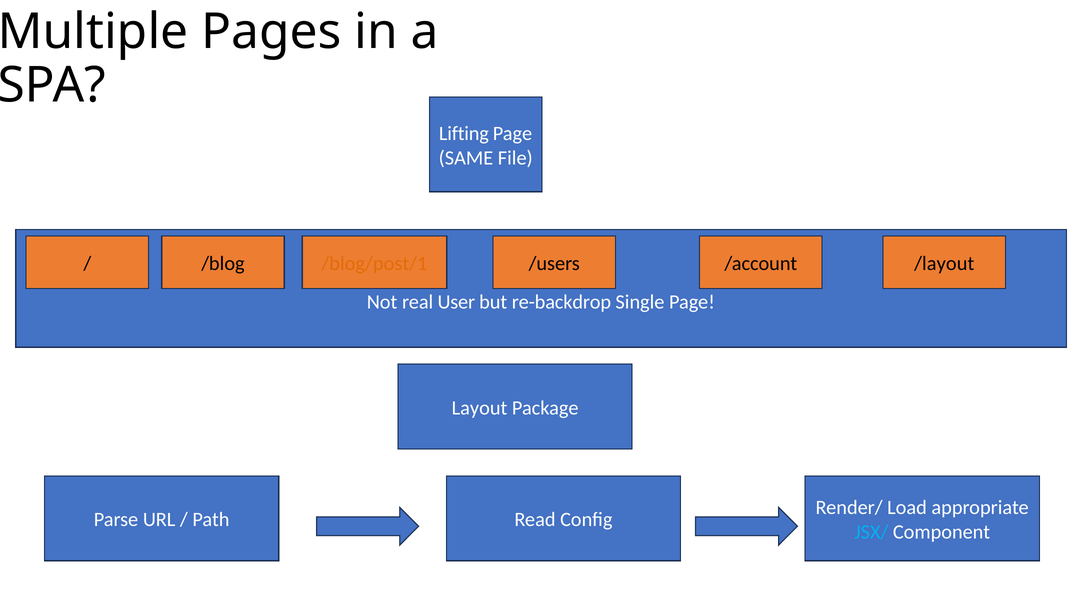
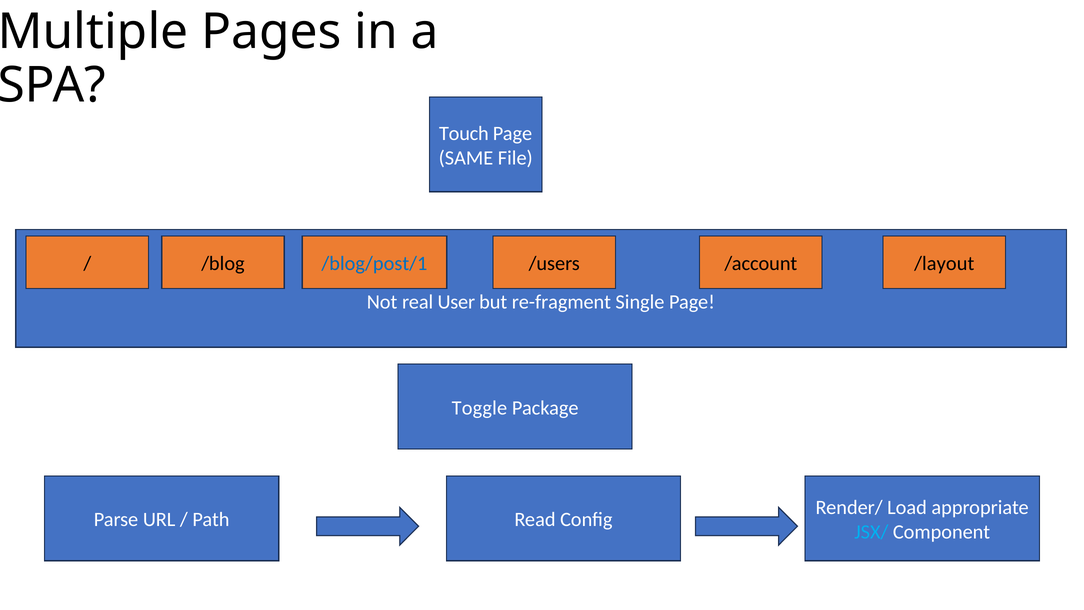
Lifting: Lifting -> Touch (464, 134)
/blog/post/1 colour: orange -> blue (374, 264)
re-backdrop: re-backdrop -> re-fragment (561, 302)
Layout: Layout -> Toggle (479, 408)
